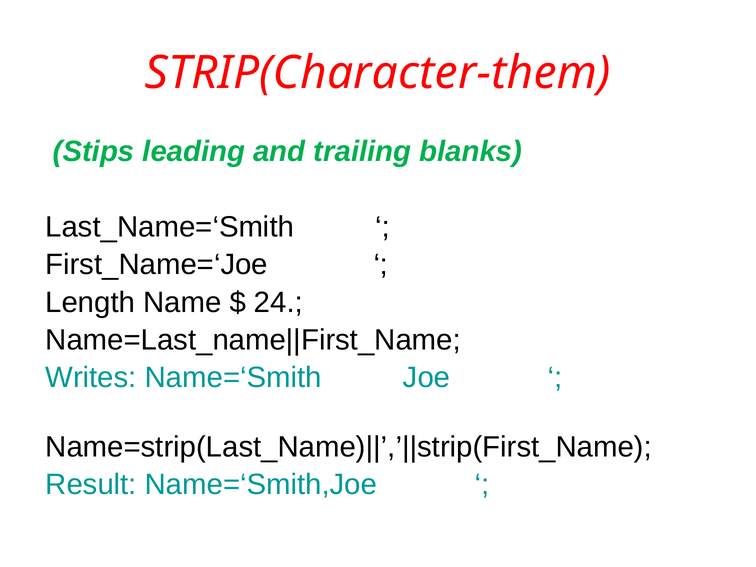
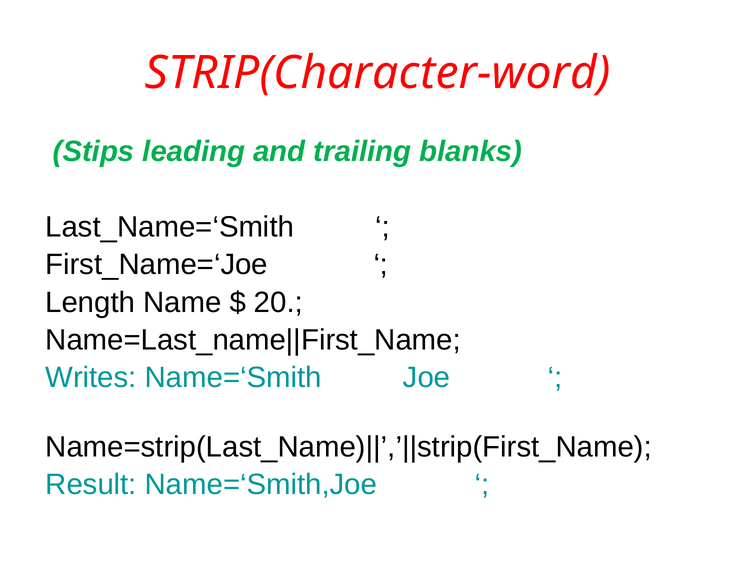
STRIP(Character-them: STRIP(Character-them -> STRIP(Character-word (378, 73)
24: 24 -> 20 (278, 302)
